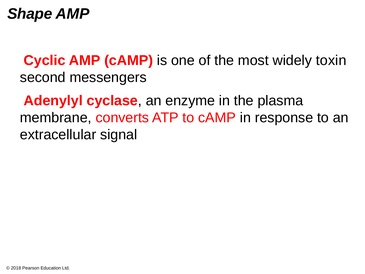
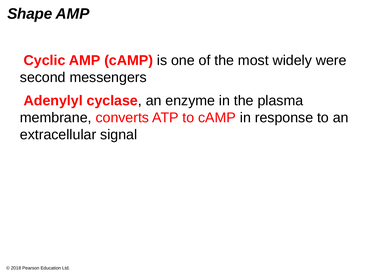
toxin: toxin -> were (331, 60)
